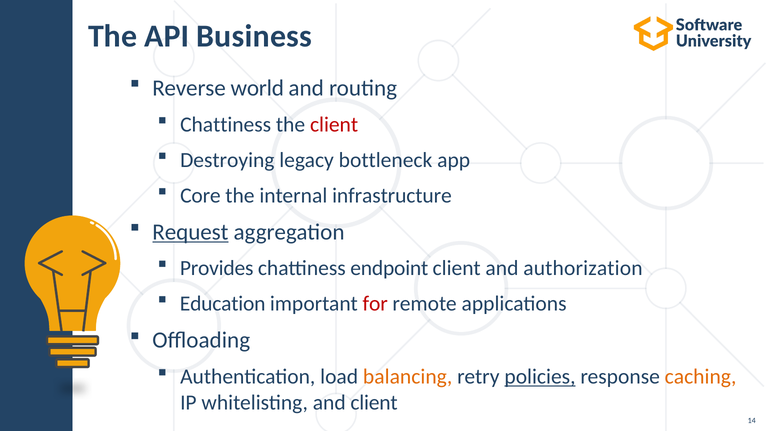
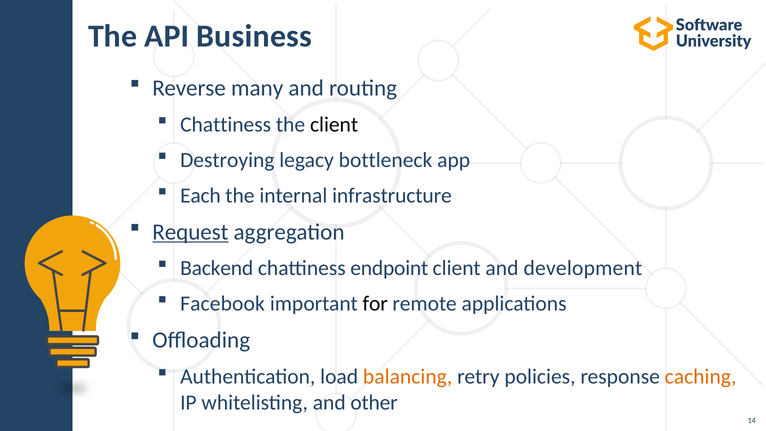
world: world -> many (257, 88)
client colour: red -> black (334, 125)
Core: Core -> Each (200, 195)
Provides: Provides -> Backend (217, 268)
authorization: authorization -> development (583, 268)
Education: Education -> Facebook (222, 304)
for colour: red -> black (375, 304)
policies underline: present -> none (540, 377)
and client: client -> other (374, 402)
